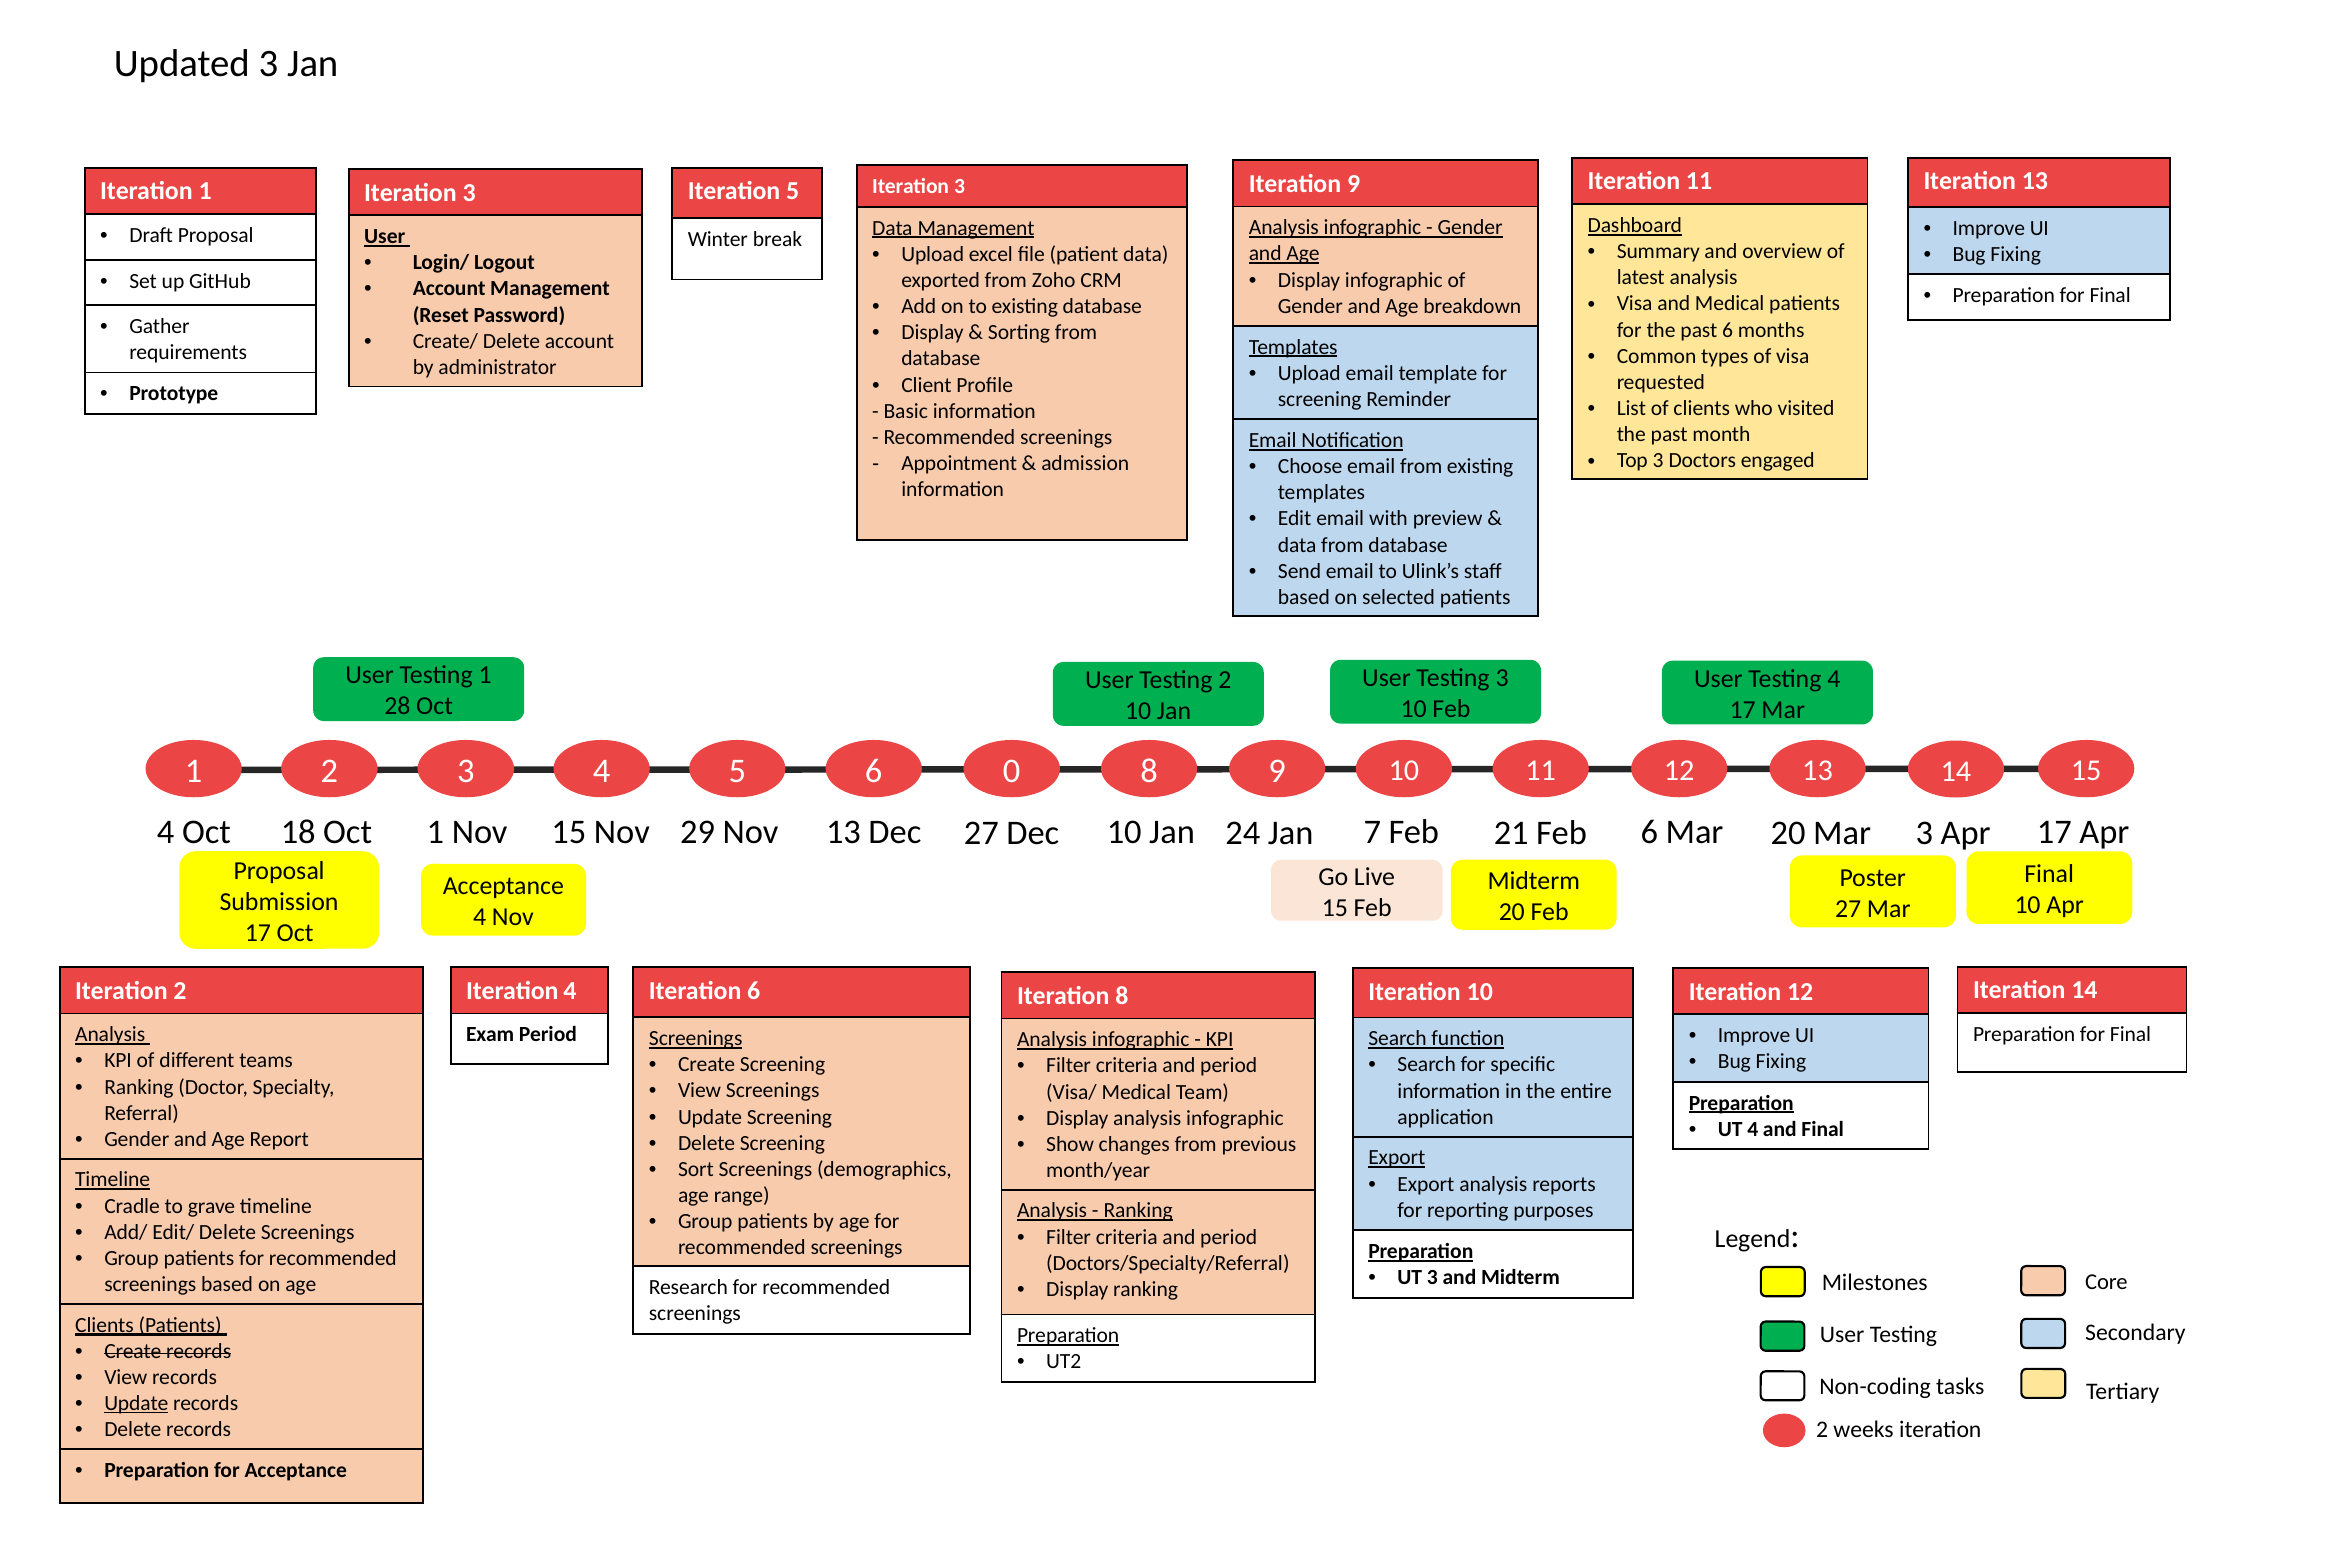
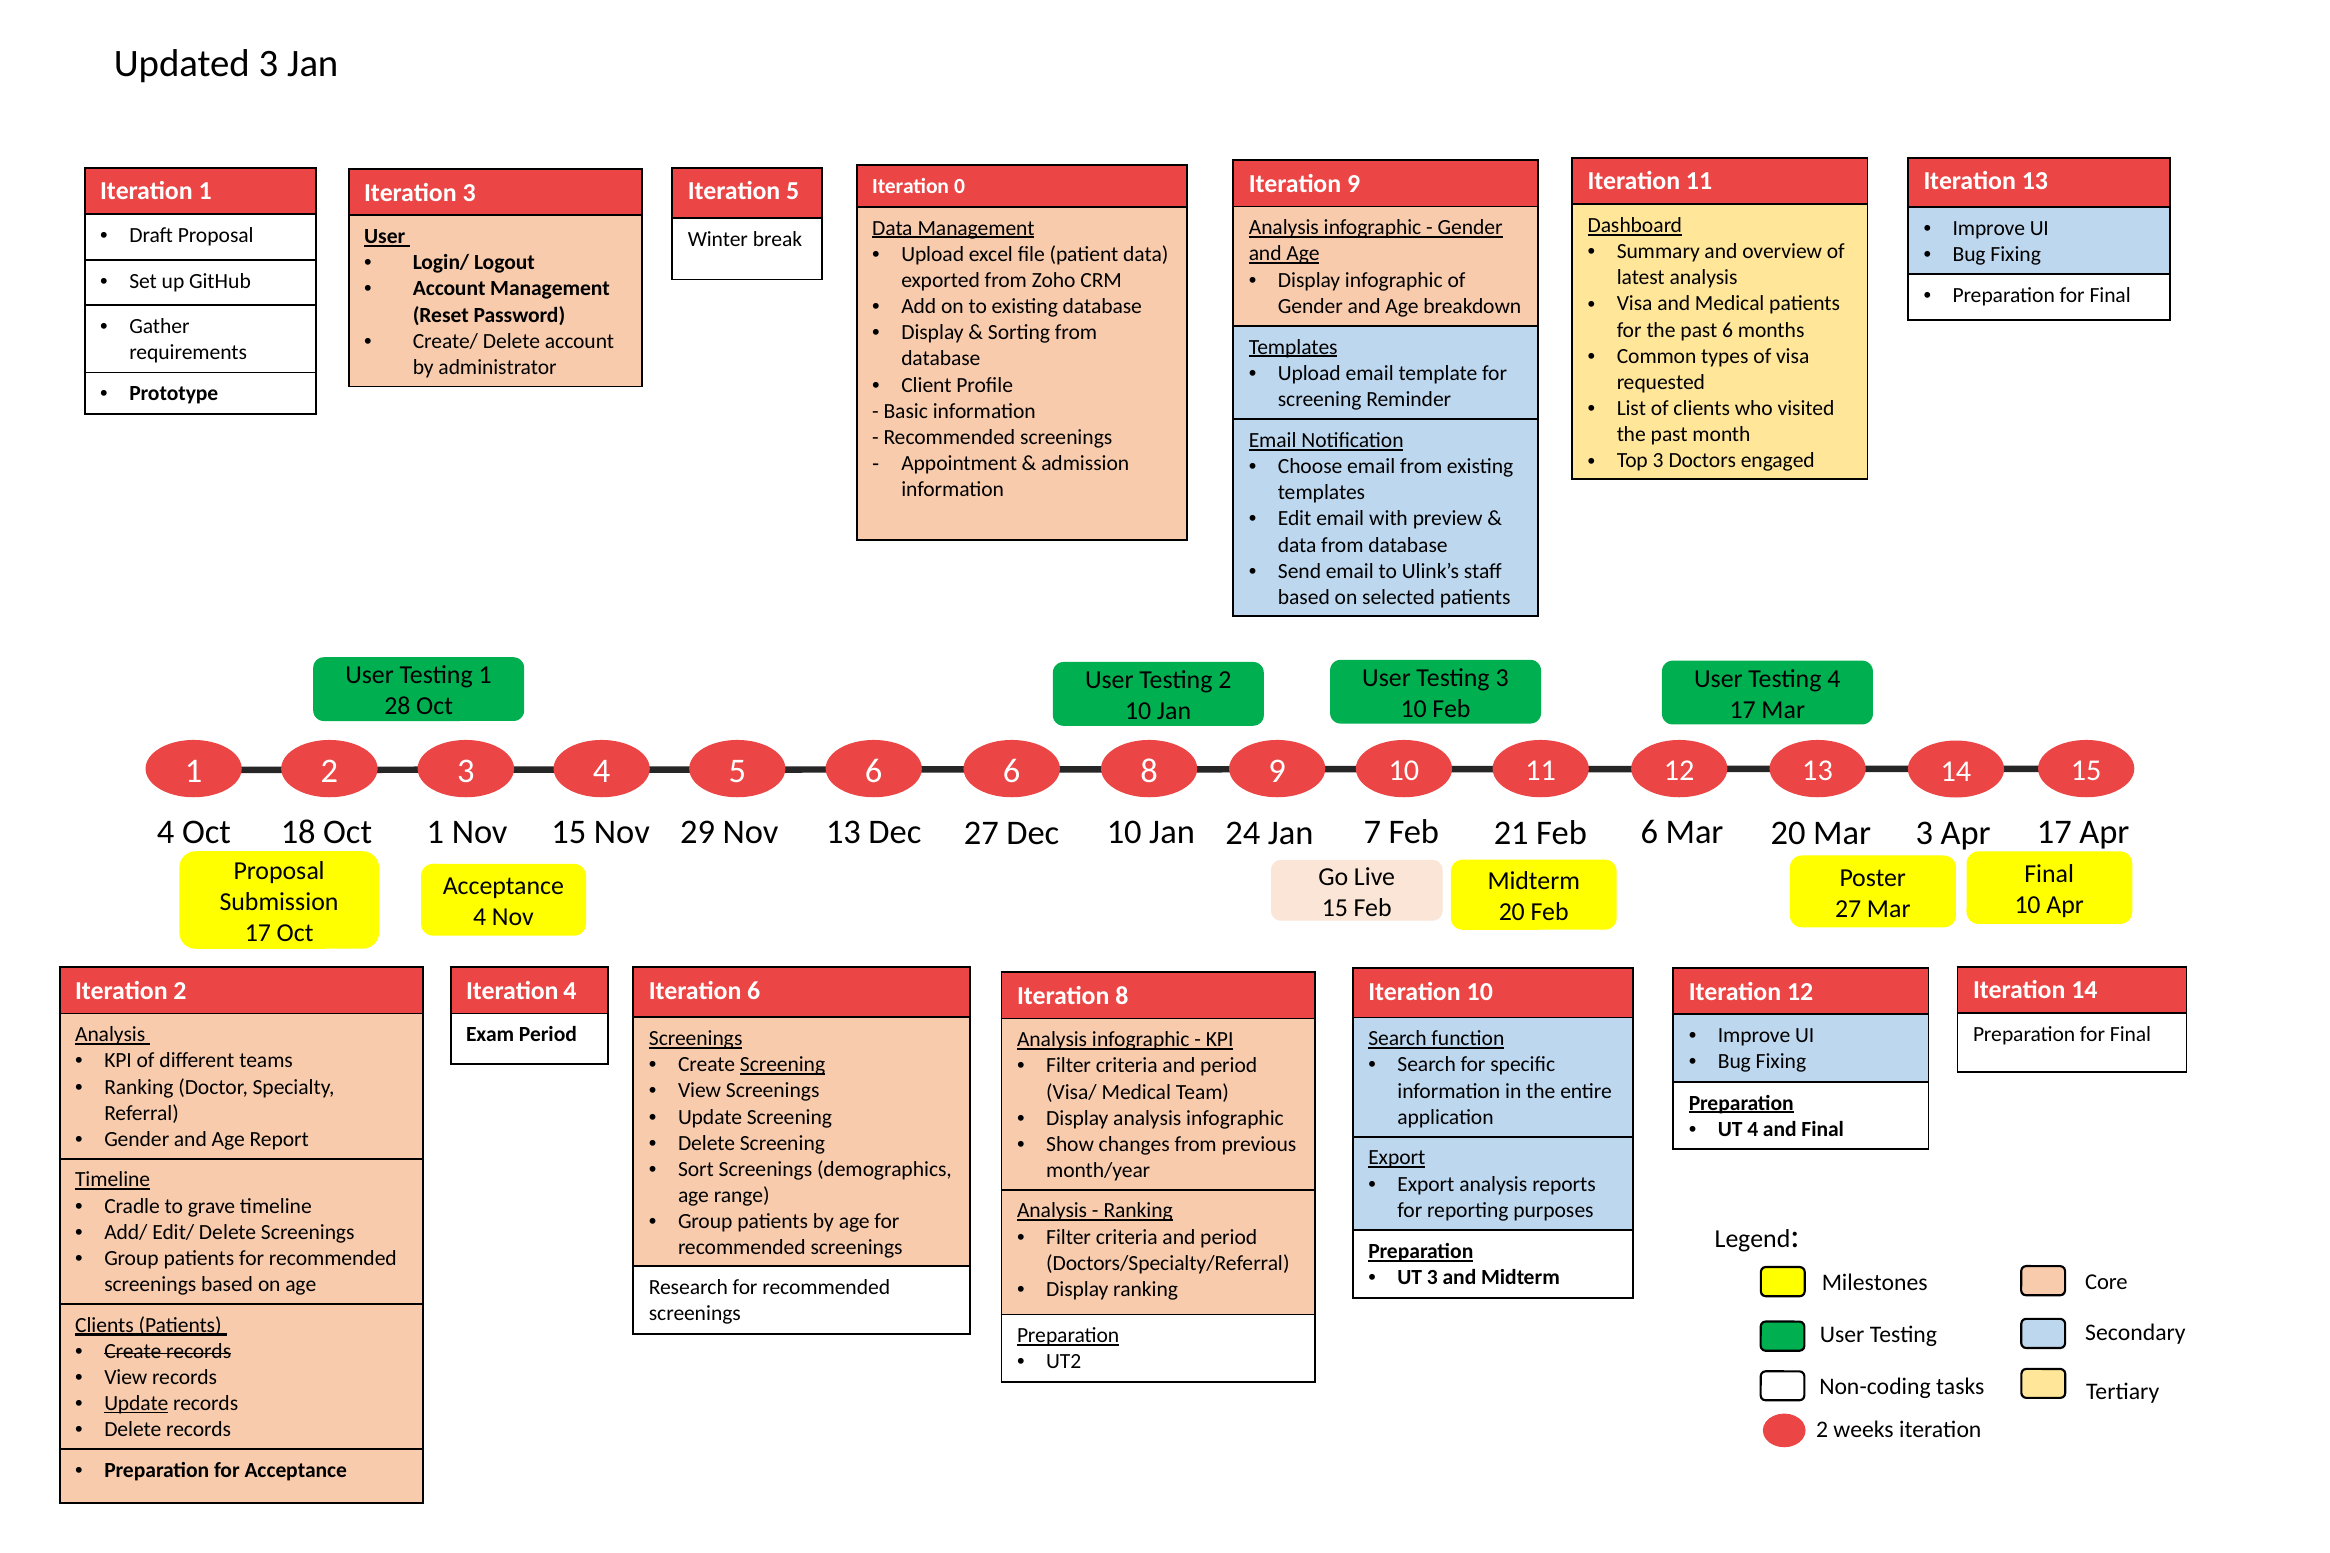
3: 3 -> 0 (959, 186)
6 0: 0 -> 6 (1012, 771)
Screening underline: none -> present (783, 1065)
